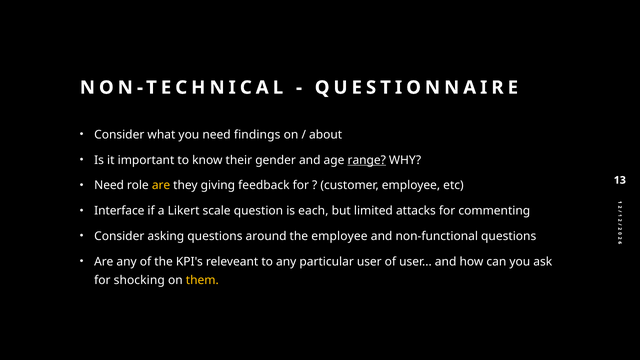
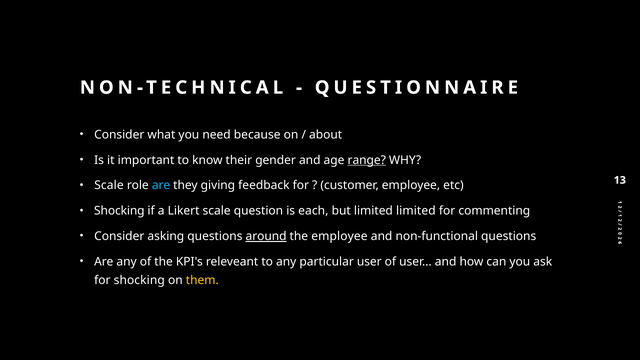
findings: findings -> because (257, 135)
Need: Need -> Scale (109, 186)
are colour: yellow -> light blue (161, 186)
Interface: Interface -> Shocking (119, 211)
limited attacks: attacks -> limited (416, 211)
around underline: none -> present (266, 236)
